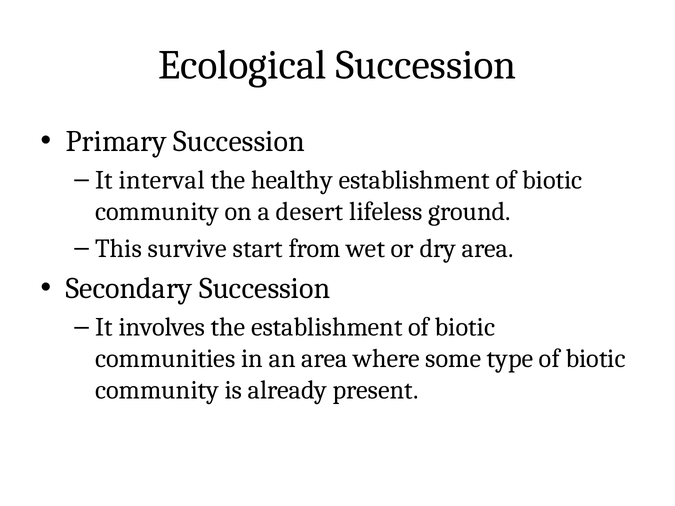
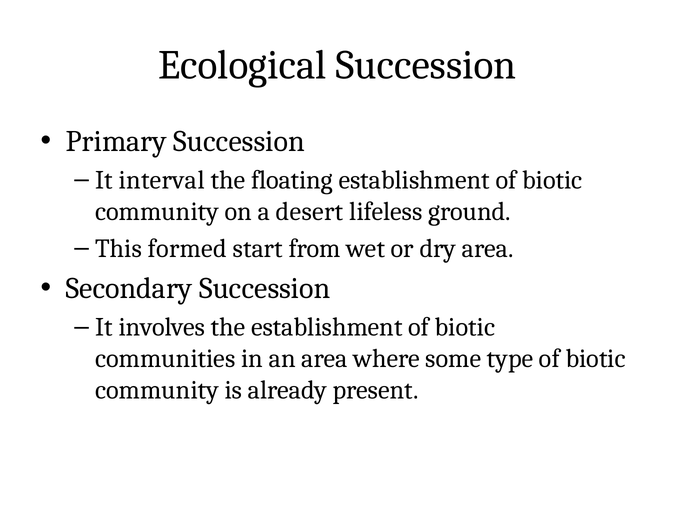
healthy: healthy -> floating (292, 180)
survive: survive -> formed (187, 249)
